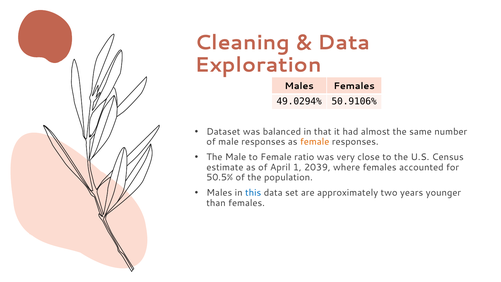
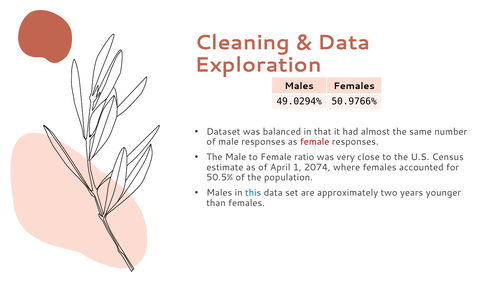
50.9106%: 50.9106% -> 50.9766% (354, 101)
female colour: orange -> red (315, 142)
2039: 2039 -> 2074 (317, 167)
